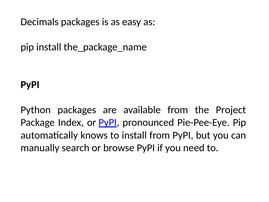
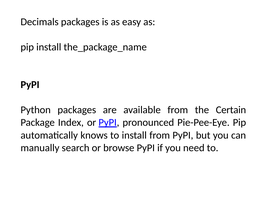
Project: Project -> Certain (231, 110)
